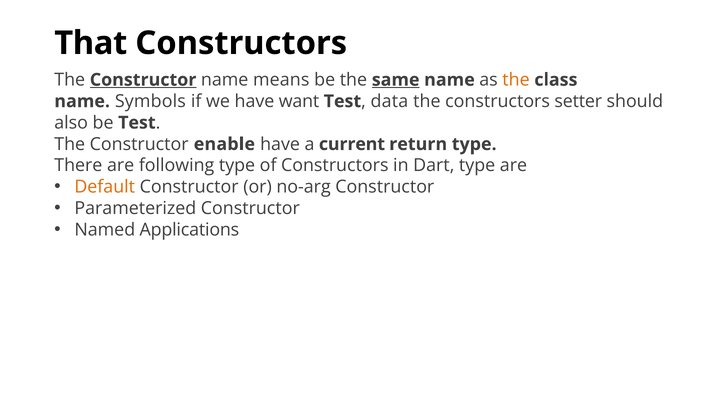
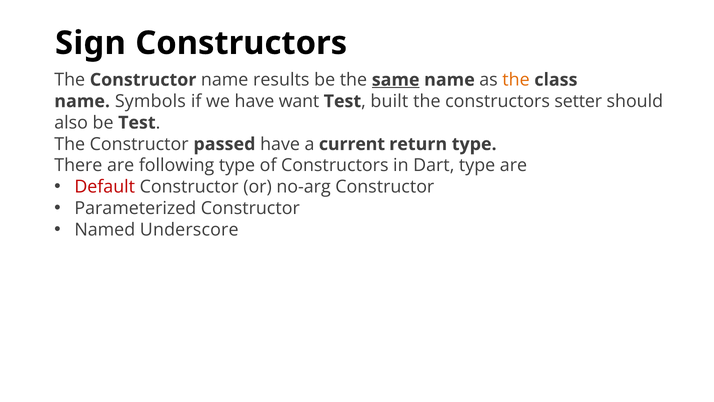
That: That -> Sign (90, 43)
Constructor underline: present -> none (143, 80)
means: means -> results (281, 80)
data: data -> built (389, 101)
enable: enable -> passed (224, 144)
Default colour: orange -> red (105, 187)
Applications: Applications -> Underscore (189, 230)
